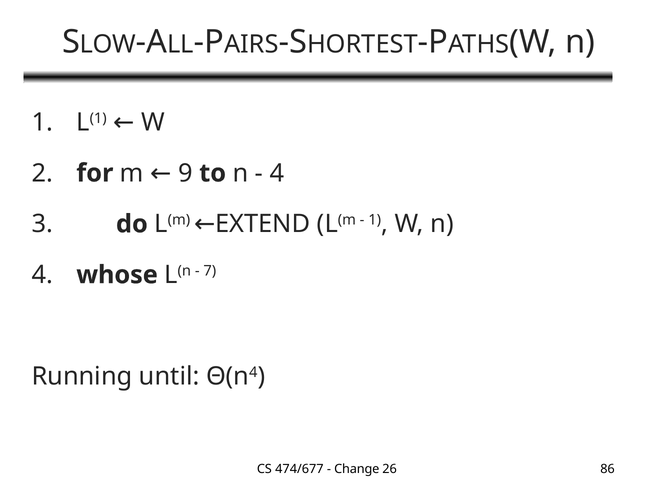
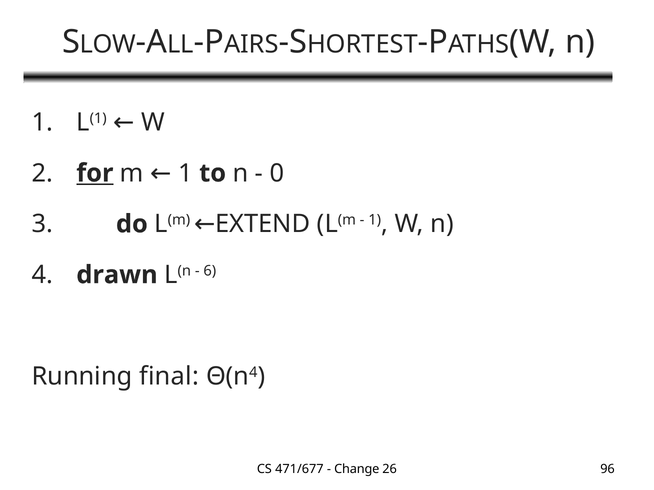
4: 4 -> 0 (277, 173)
for underline: none -> present (95, 173)
m 9: 9 -> 1 (185, 173)
whose: whose -> drawn (117, 275)
7: 7 -> 6 (210, 271)
until: until -> final (169, 377)
474/677: 474/677 -> 471/677 (299, 469)
86: 86 -> 96 (608, 469)
